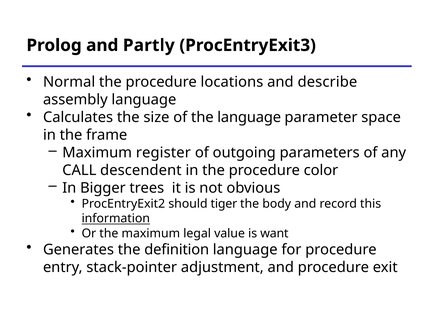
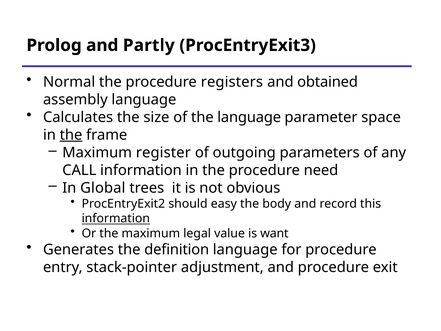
locations: locations -> registers (232, 82)
describe: describe -> obtained (328, 82)
the underline: none -> present (71, 135)
CALL descendent: descendent -> information (141, 170)
color: color -> need (321, 170)
Bigger: Bigger -> Global (103, 188)
tiger: tiger -> easy (224, 204)
